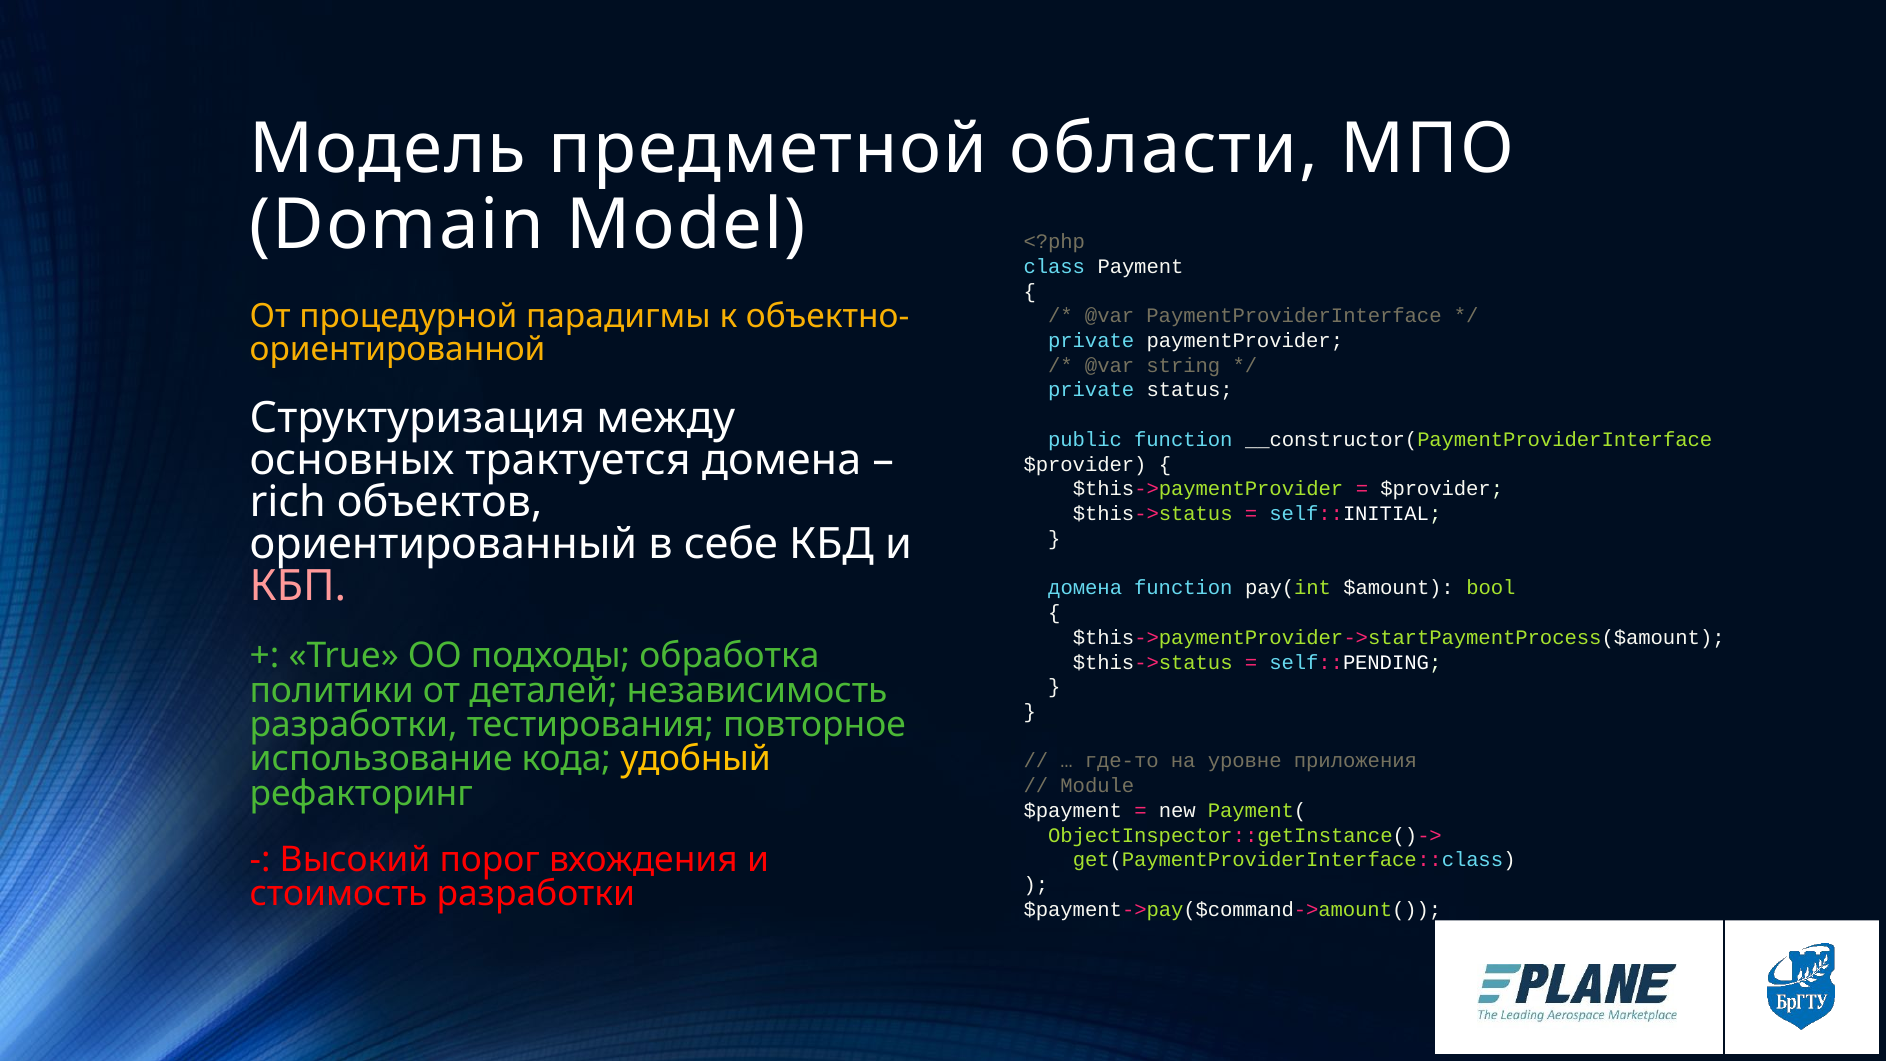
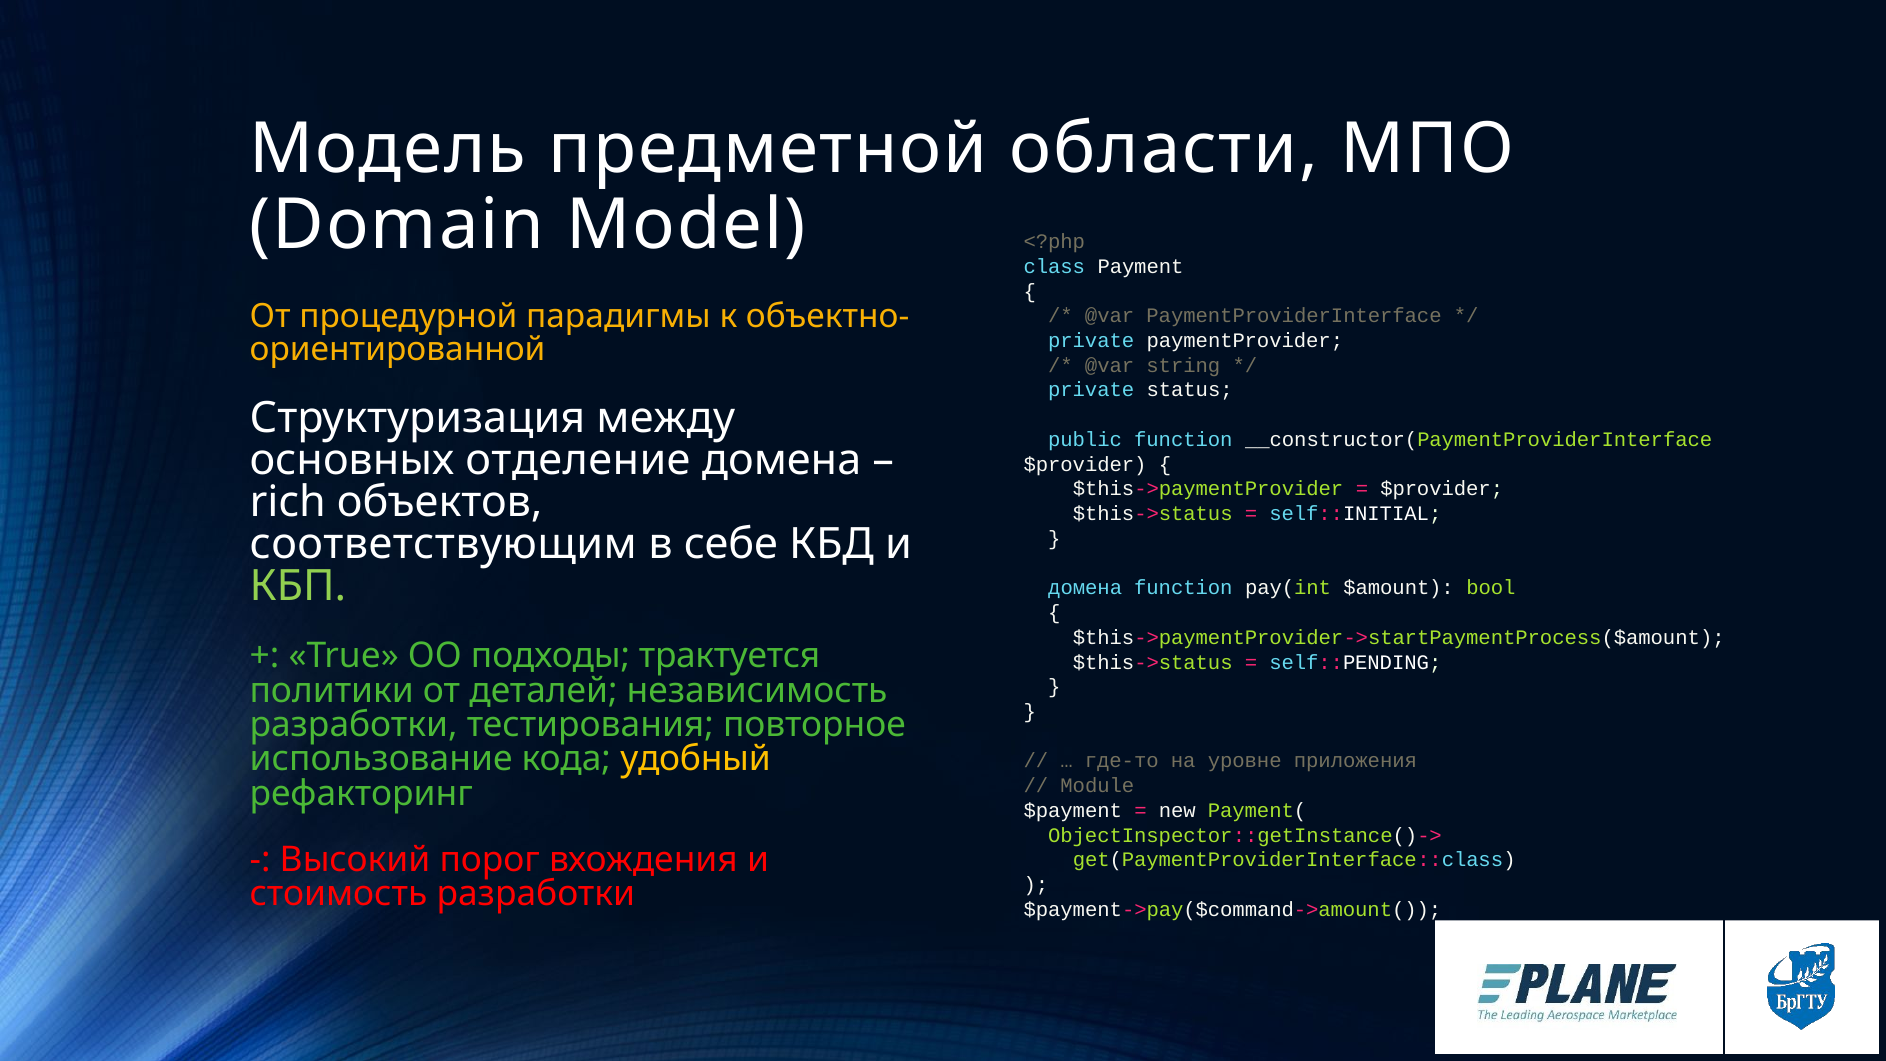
трактуется: трактуется -> отделение (578, 460)
ориентированный: ориентированный -> соответствующим (443, 544)
КБП colour: pink -> light green (298, 586)
обработка: обработка -> трактуется (730, 656)
